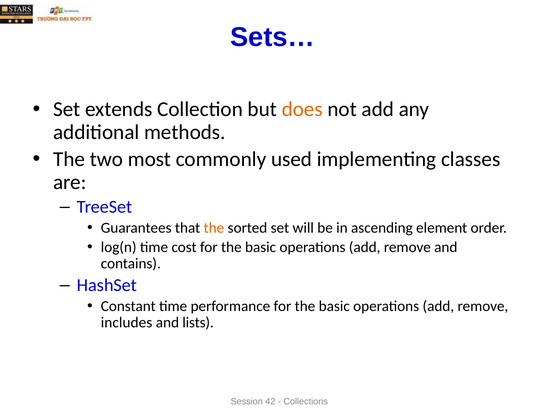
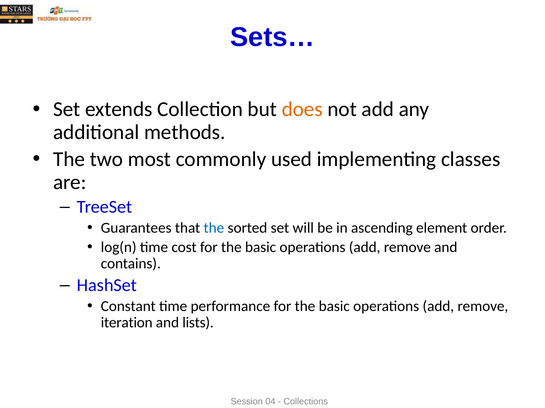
the colour: orange -> blue (214, 228)
includes: includes -> iteration (127, 323)
42: 42 -> 04 (270, 402)
